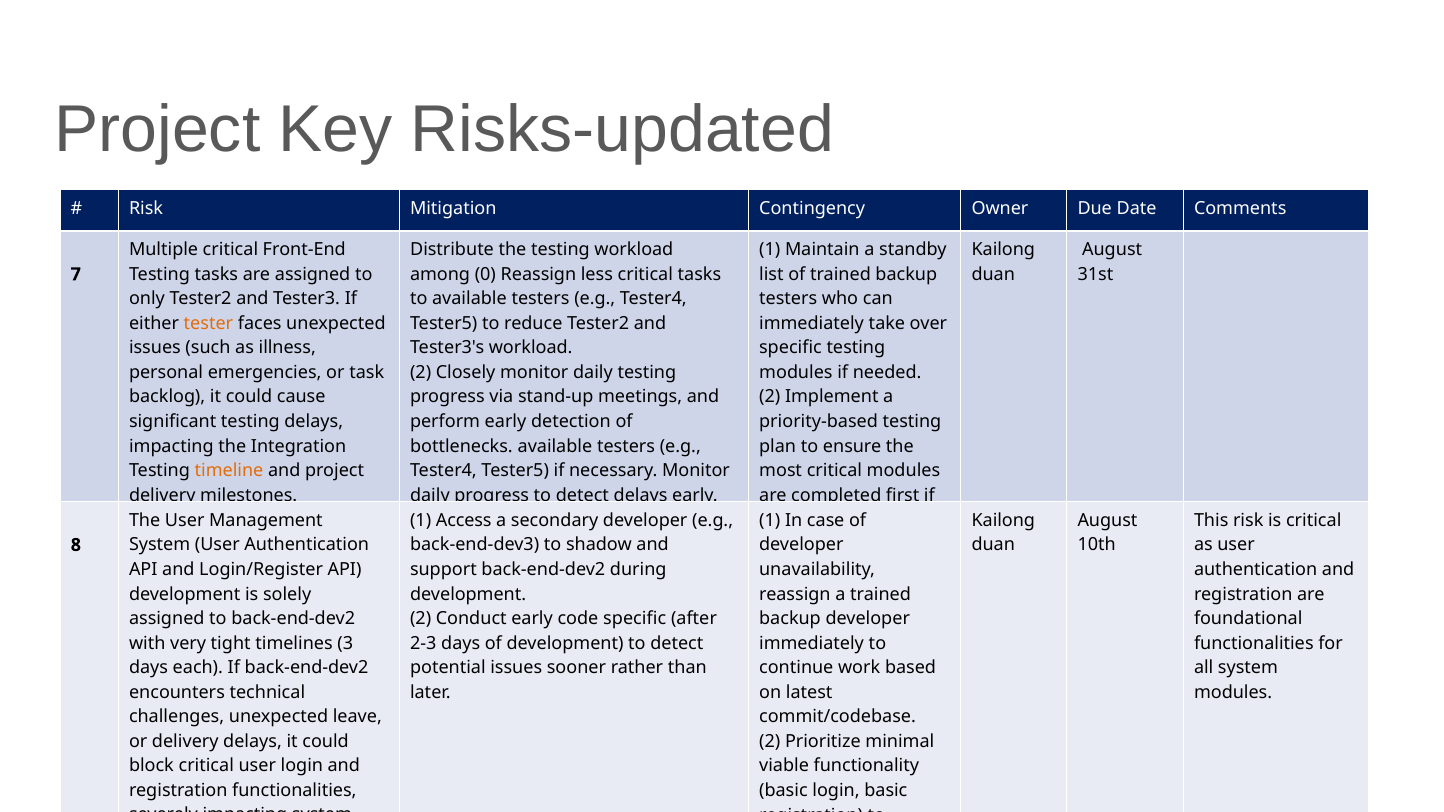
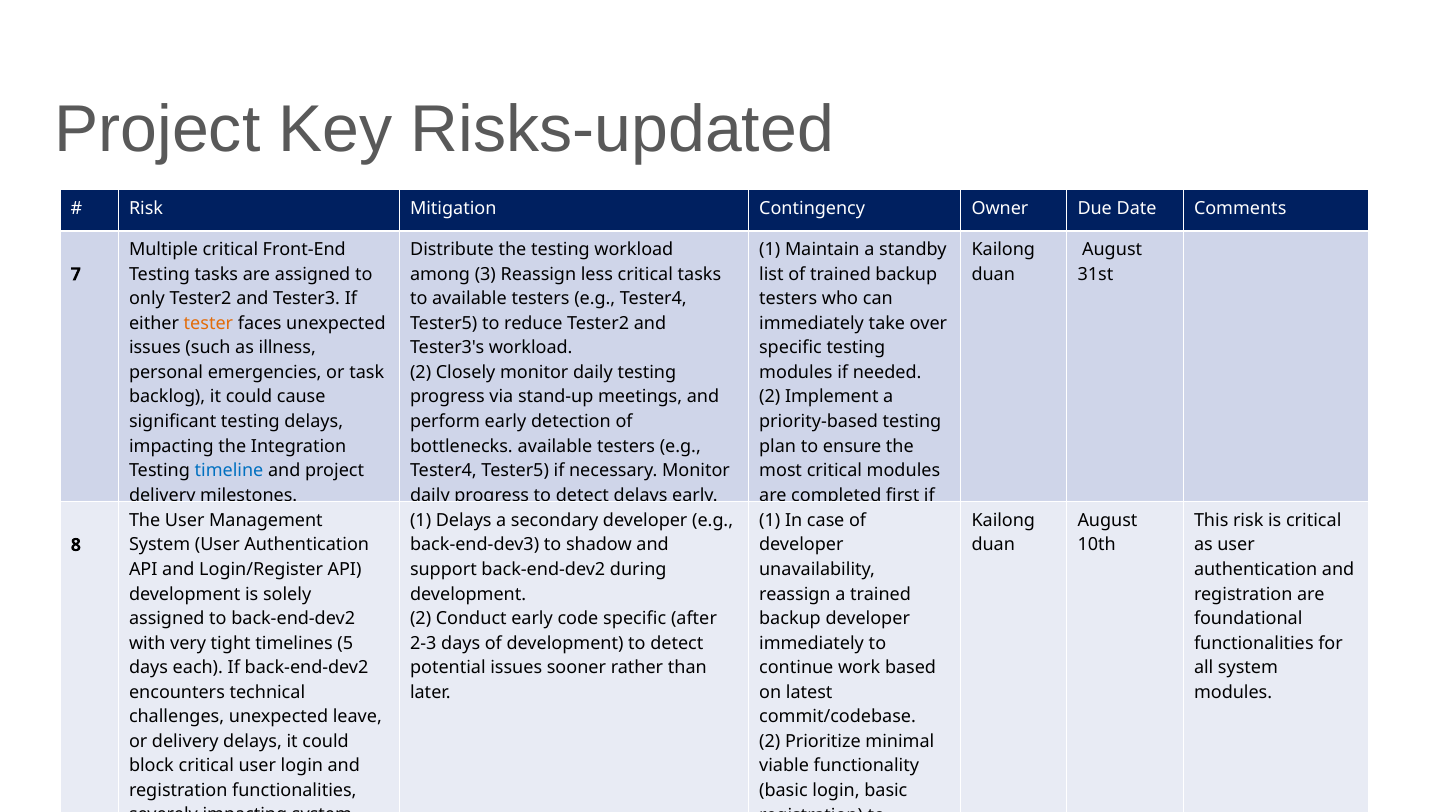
0: 0 -> 3 (485, 274)
timeline colour: orange -> blue (229, 471)
1 Access: Access -> Delays (464, 521)
3: 3 -> 5 (345, 643)
